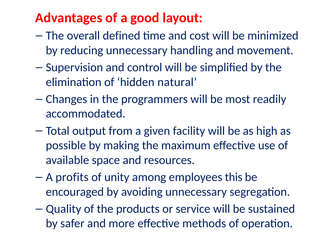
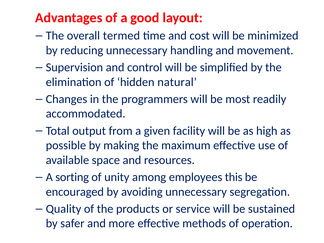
defined: defined -> termed (121, 36)
profits: profits -> sorting (72, 177)
